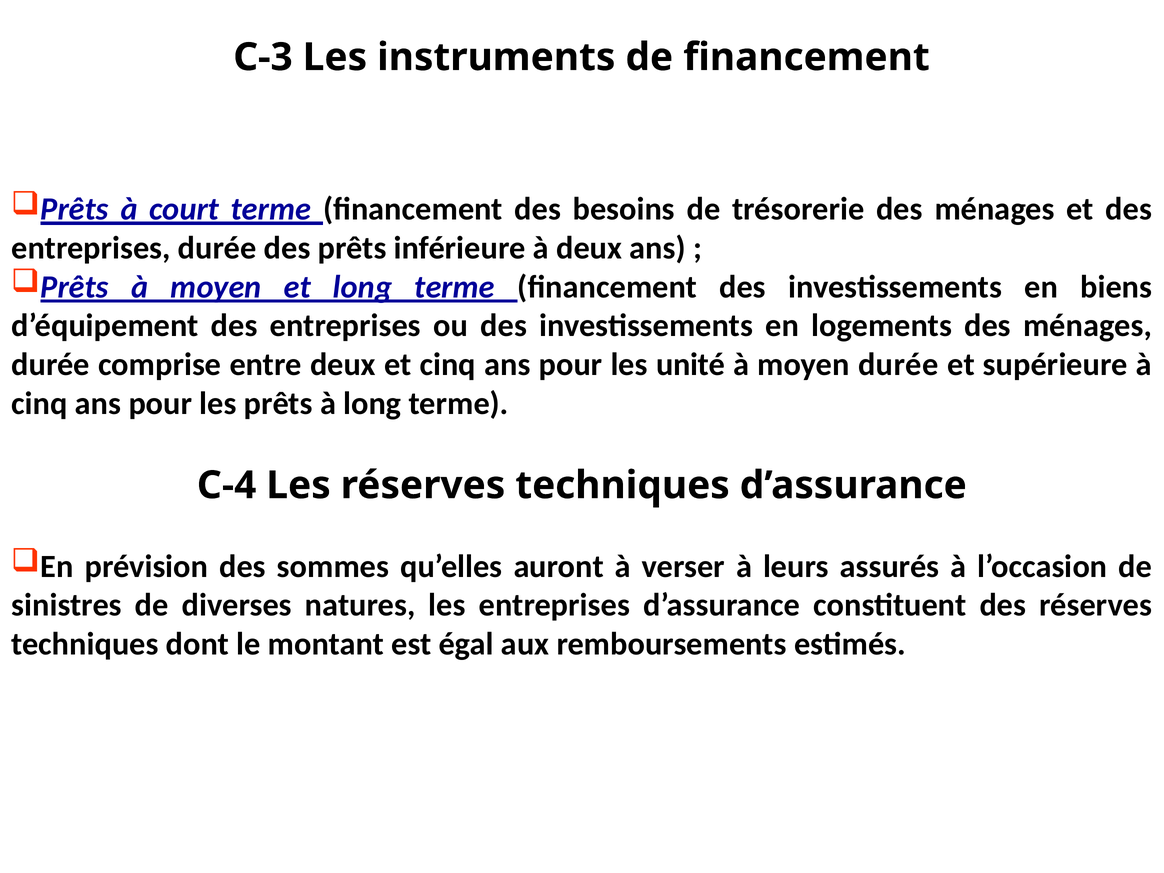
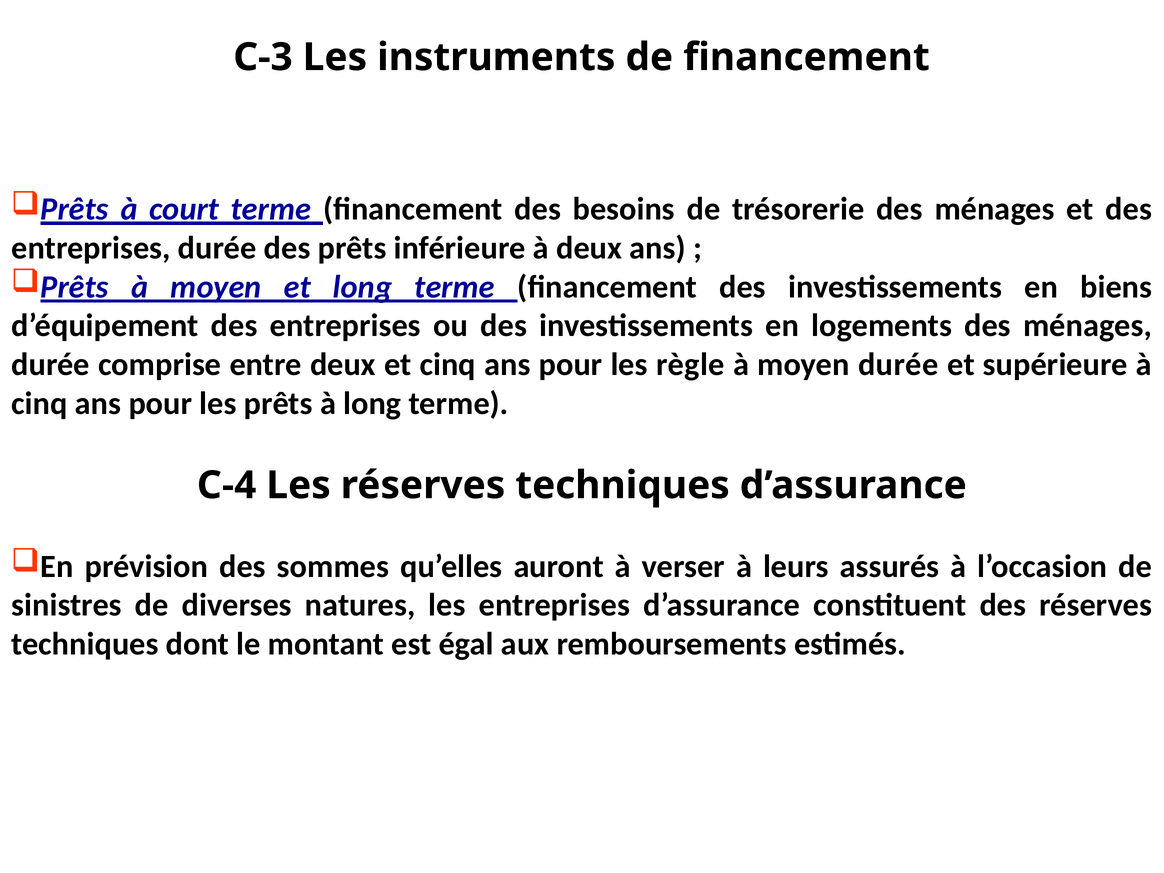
unité: unité -> règle (690, 365)
